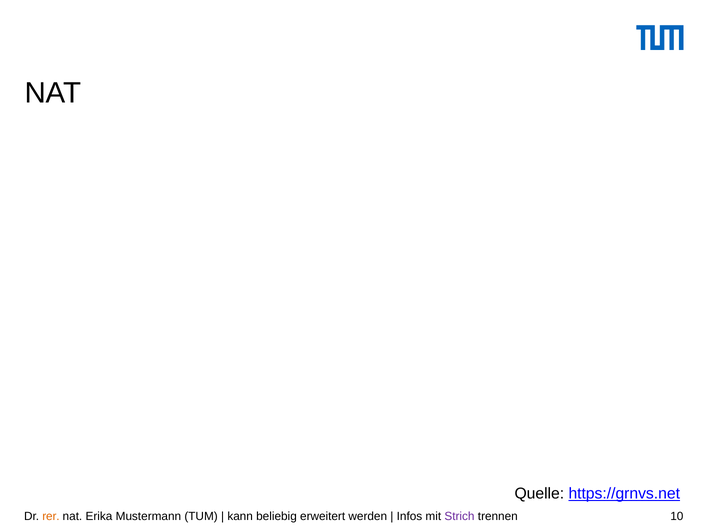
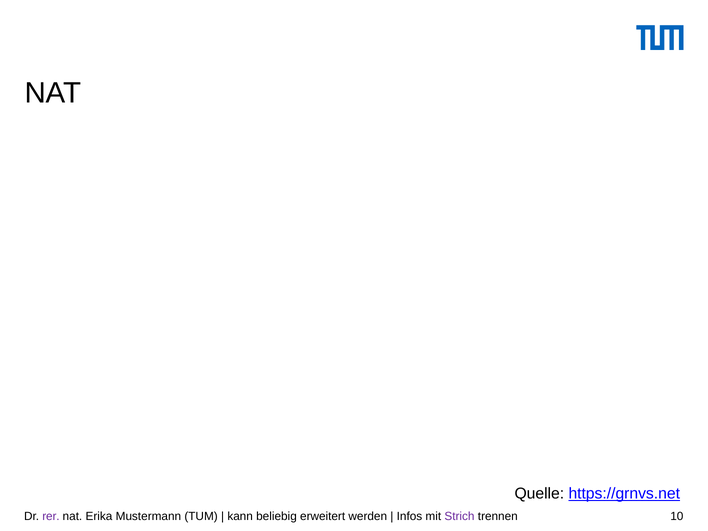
rer colour: orange -> purple (51, 516)
